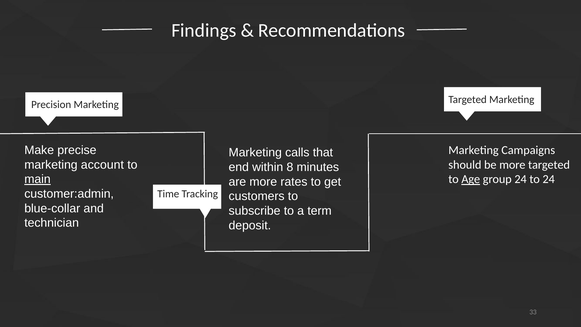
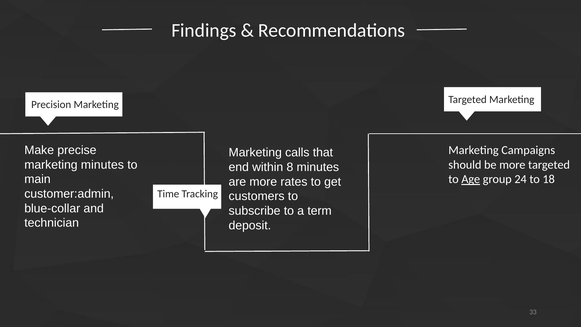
marketing account: account -> minutes (102, 165)
main underline: present -> none (38, 179)
to 24: 24 -> 18 (549, 179)
